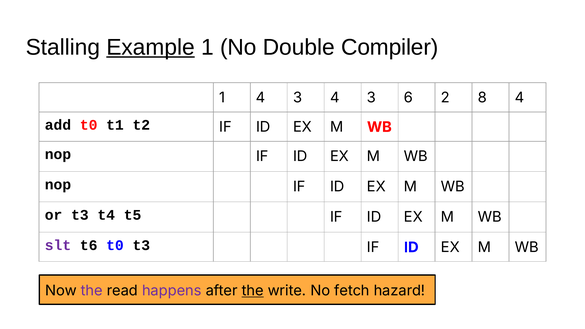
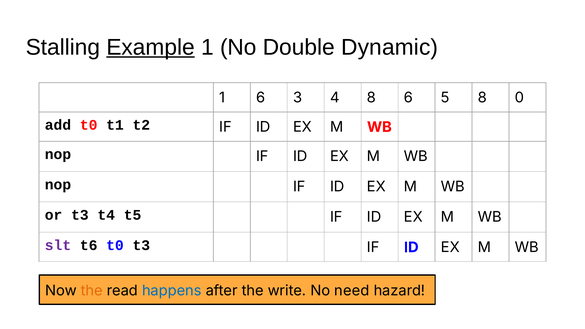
Compiler: Compiler -> Dynamic (390, 47)
1 4: 4 -> 6 (261, 98)
3 4 3: 3 -> 8 (371, 98)
2: 2 -> 5 (445, 98)
8 4: 4 -> 0 (519, 98)
the colour: purple -> orange (92, 291)
happens colour: purple -> blue (172, 291)
the underline: present -> none (253, 291)
fetch: fetch -> need (352, 291)
